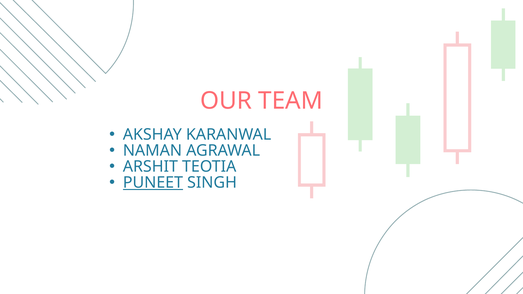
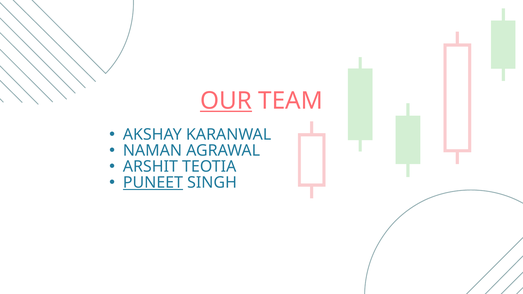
OUR underline: none -> present (226, 101)
